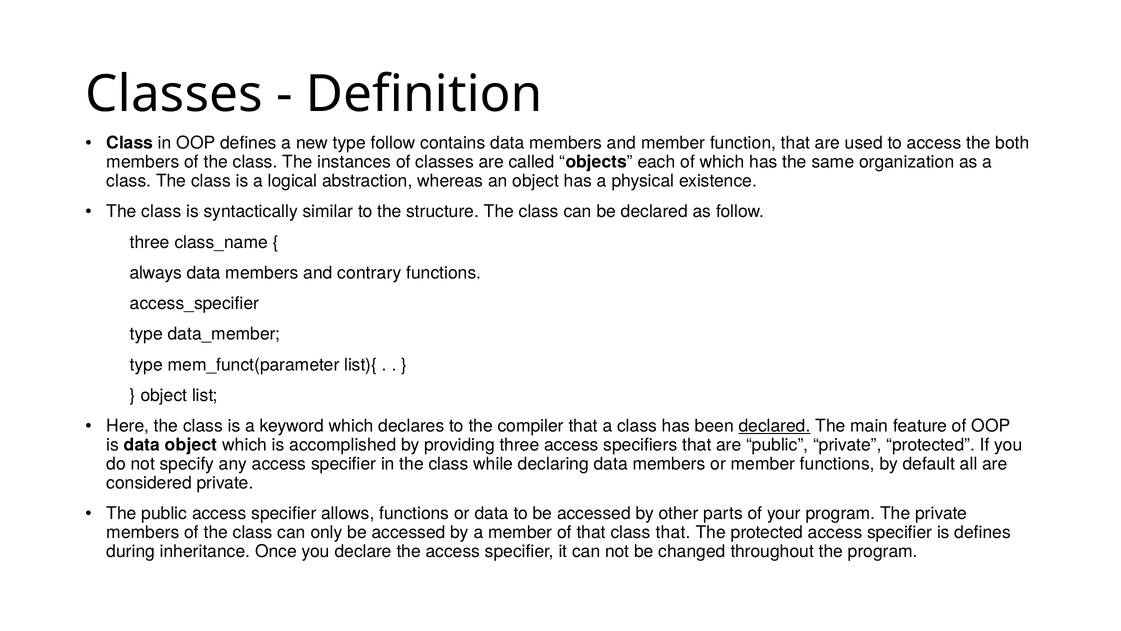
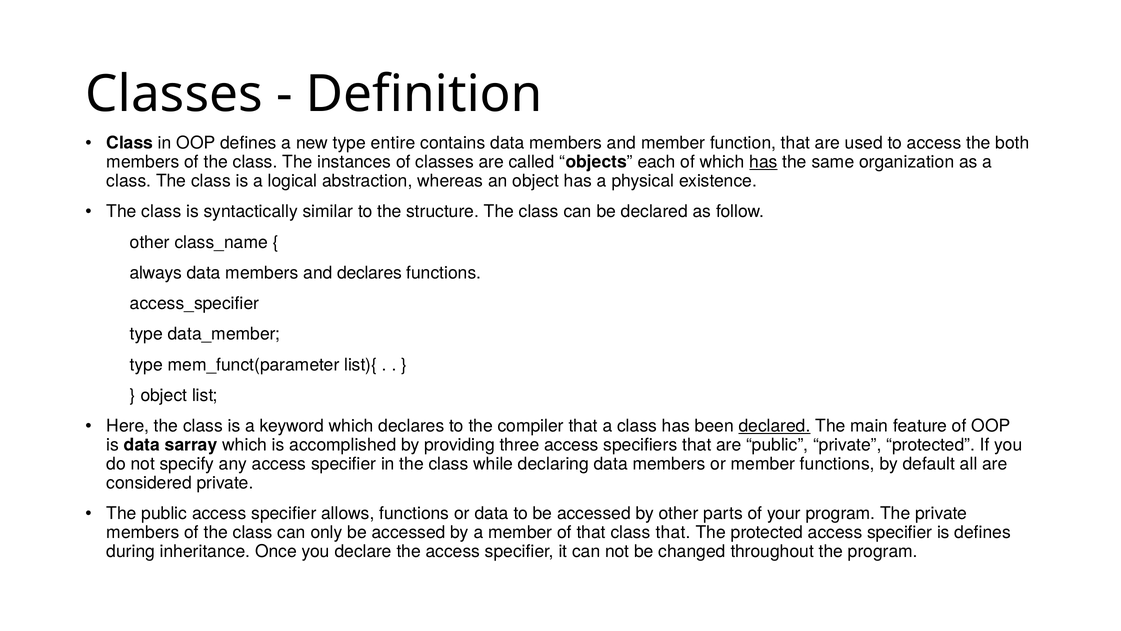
type follow: follow -> entire (393, 143)
has underline: none -> present (763, 162)
three: three -> other (150, 242)
and contrary: contrary -> declares (369, 273)
data object: object -> sarray (191, 445)
